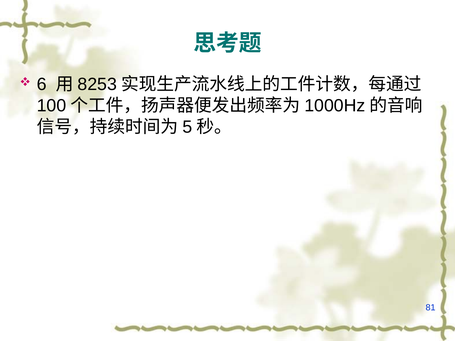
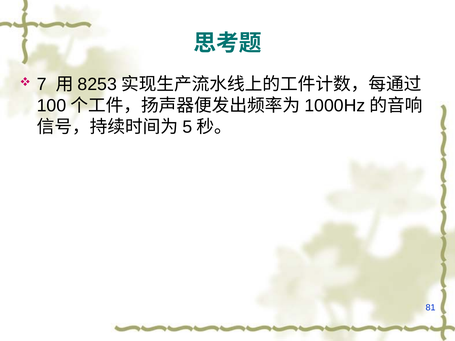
6: 6 -> 7 (42, 84)
